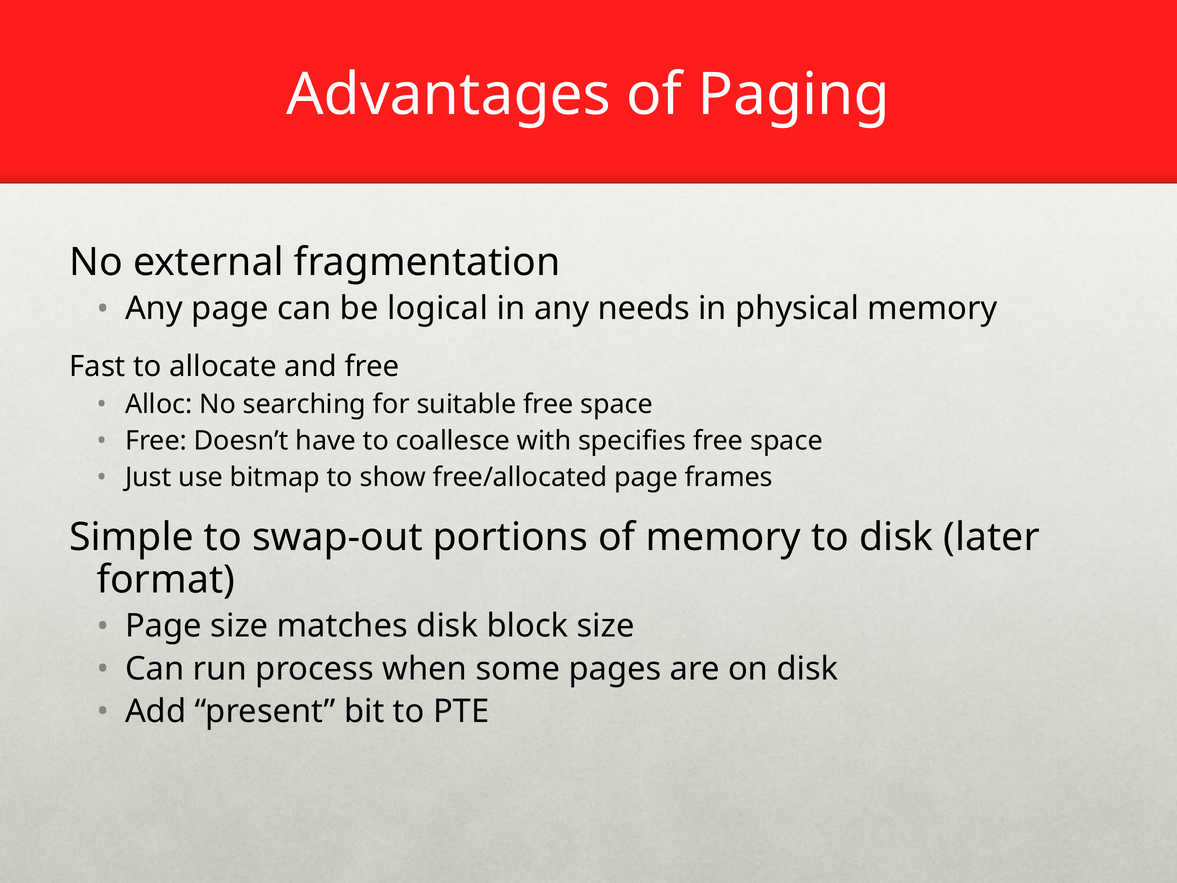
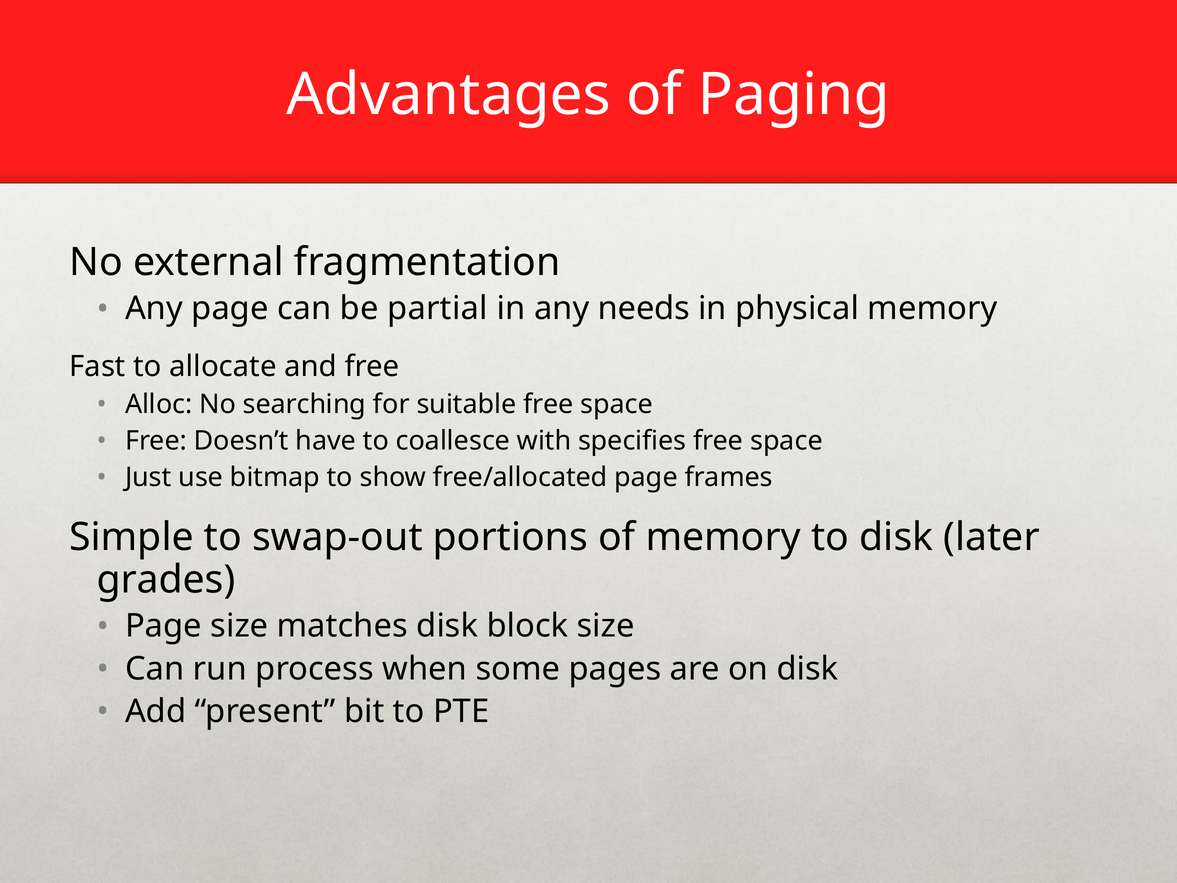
logical: logical -> partial (438, 309)
format: format -> grades (166, 580)
